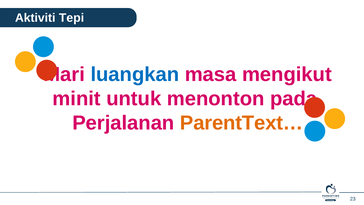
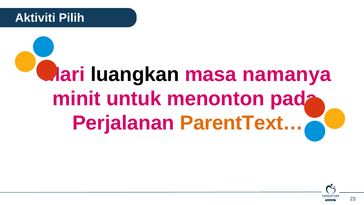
Tepi: Tepi -> Pilih (72, 18)
luangkan colour: blue -> black (135, 74)
mengikut: mengikut -> namanya (287, 74)
